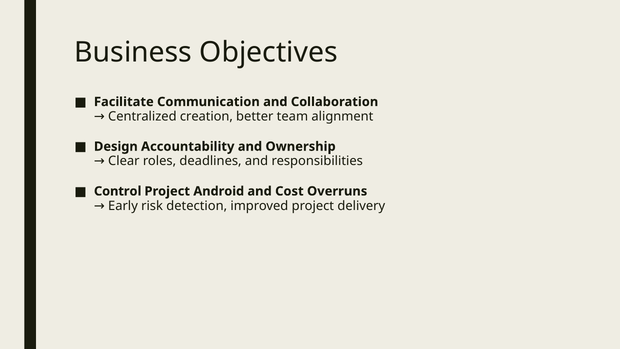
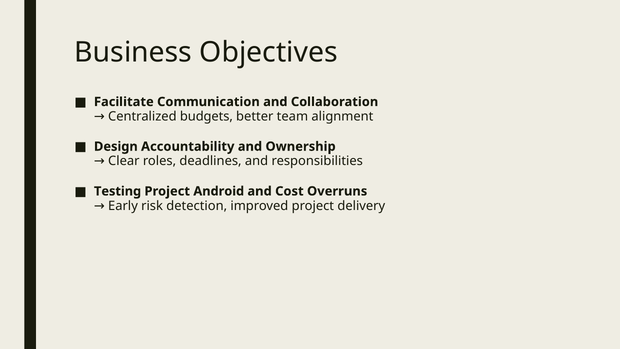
creation: creation -> budgets (206, 116)
Control: Control -> Testing (118, 191)
